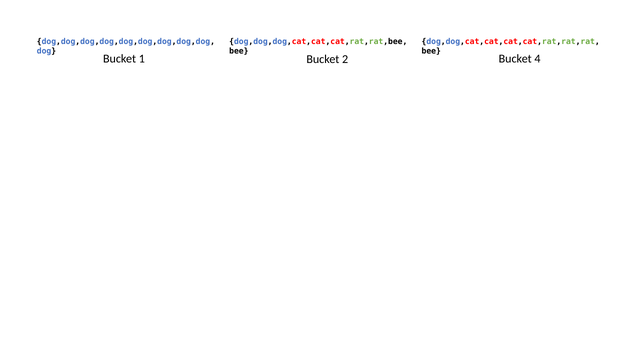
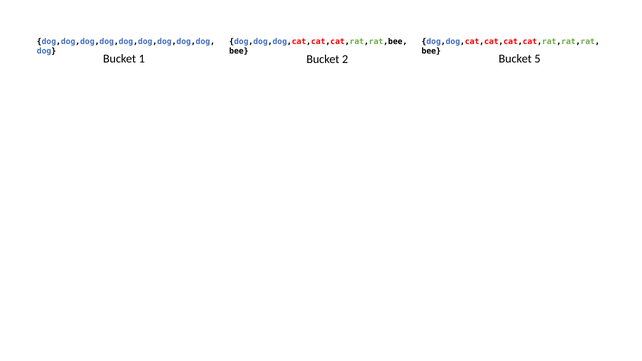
4: 4 -> 5 (537, 59)
